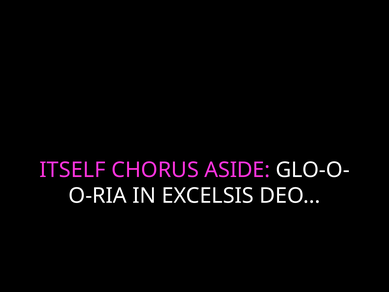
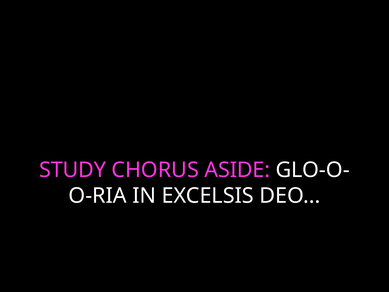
ITSELF: ITSELF -> STUDY (73, 170)
